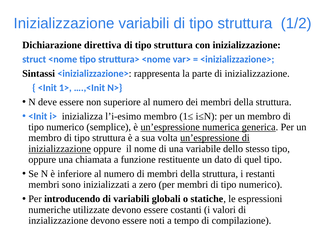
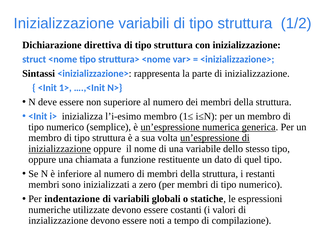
introducendo: introducendo -> indentazione (72, 198)
